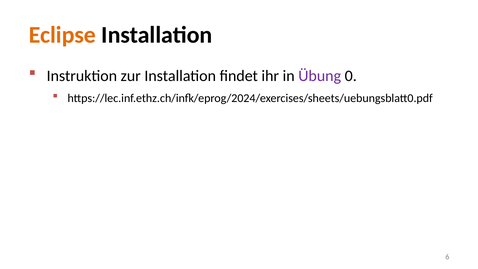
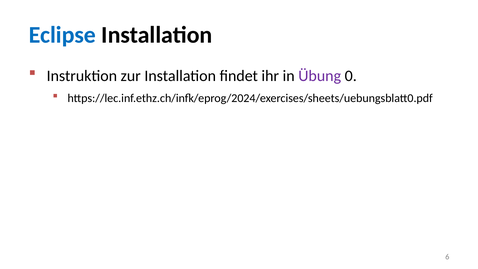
Eclipse colour: orange -> blue (62, 35)
